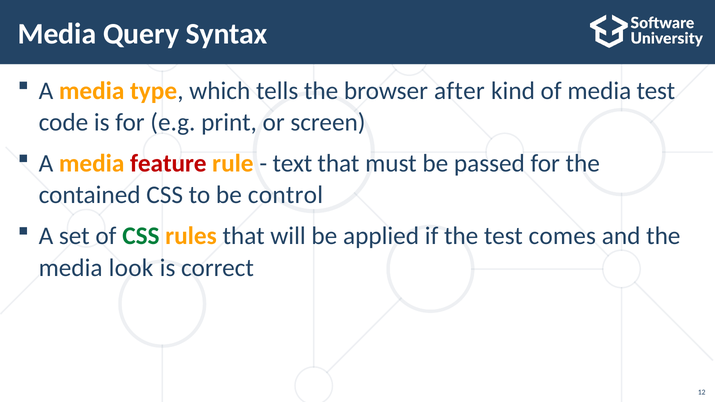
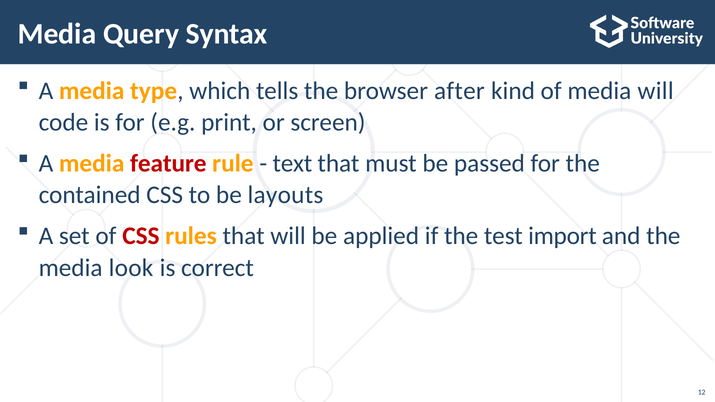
media test: test -> will (656, 91)
control: control -> layouts (285, 195)
CSS colour: green -> red (141, 236)
comes: comes -> import (562, 236)
